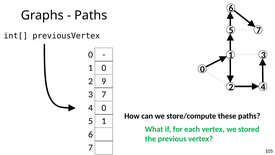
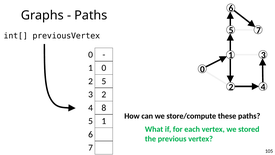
2 9: 9 -> 5 (104, 81)
7: 7 -> 2 (104, 94)
4 0: 0 -> 8 (104, 108)
